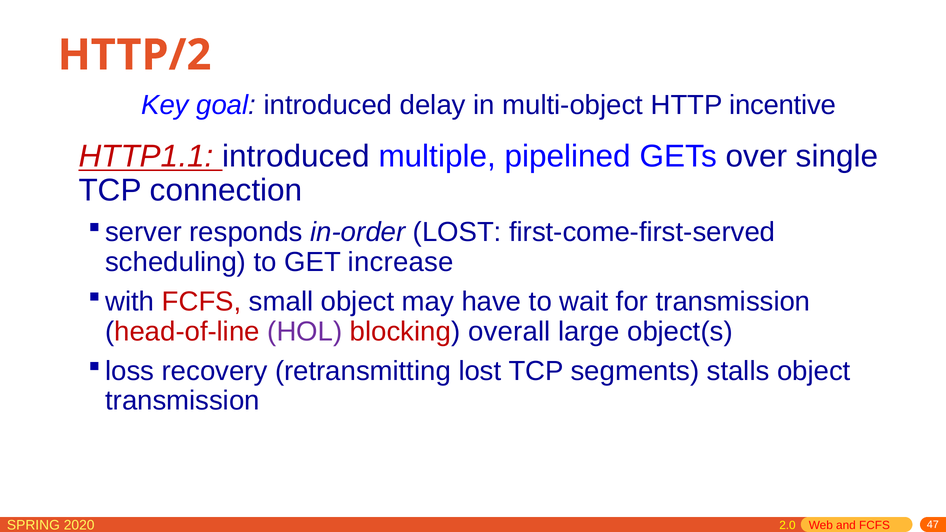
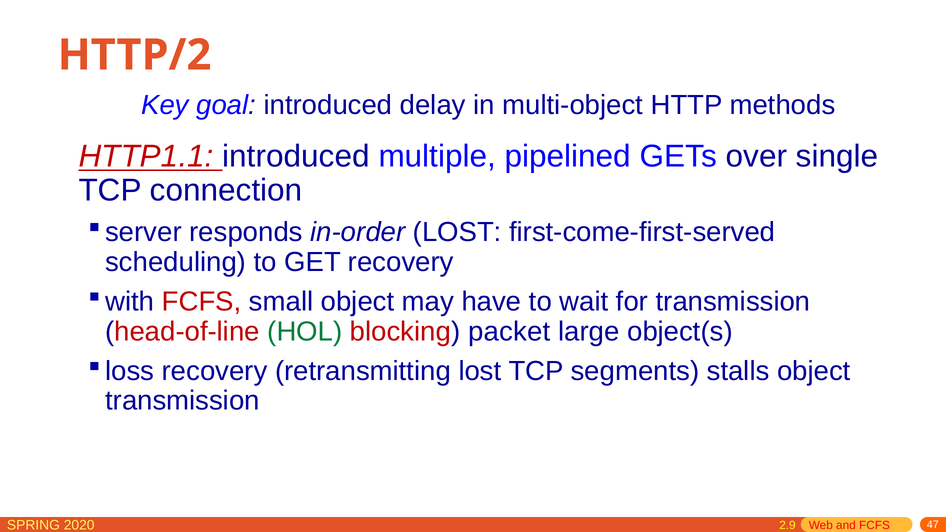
incentive: incentive -> methods (783, 105)
GET increase: increase -> recovery (401, 262)
HOL colour: purple -> green (305, 331)
overall: overall -> packet (509, 331)
2.0: 2.0 -> 2.9 (787, 525)
